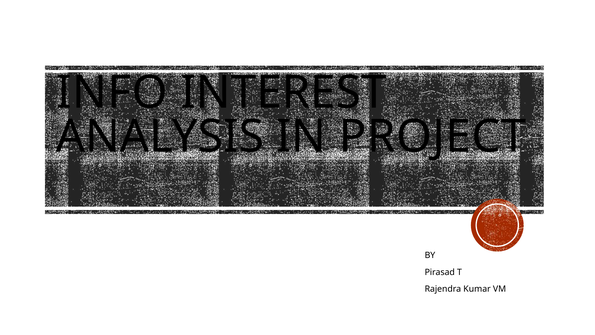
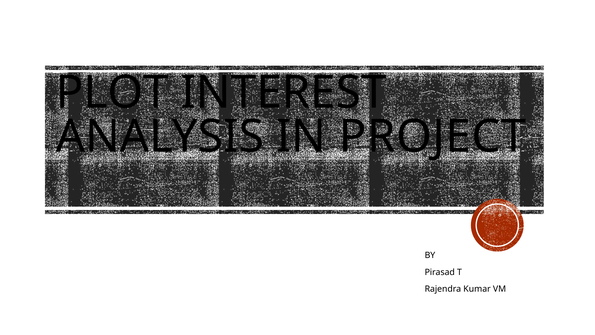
INFO: INFO -> PLOT (112, 92)
